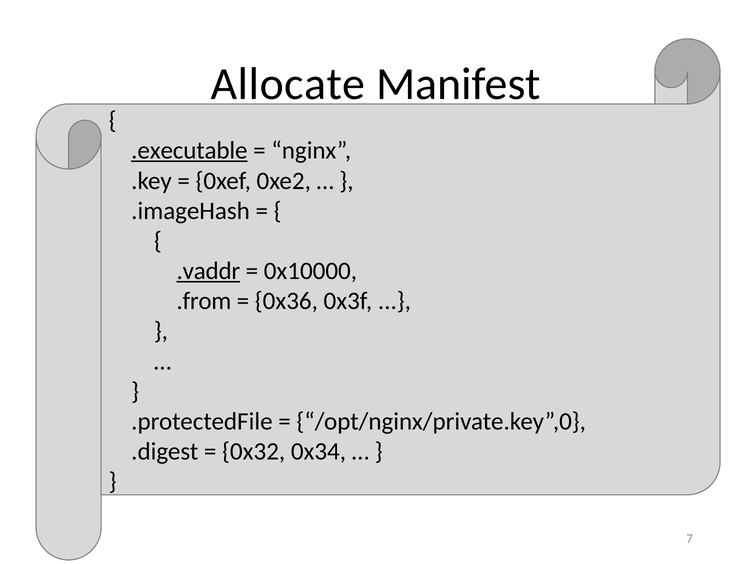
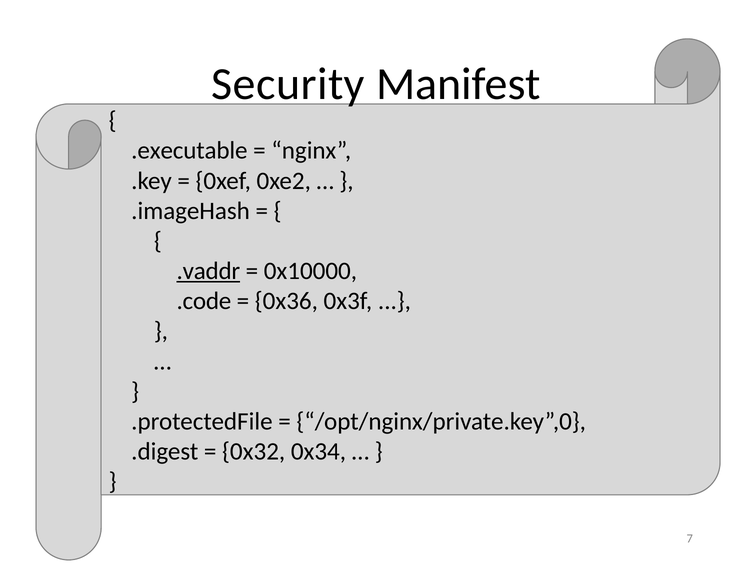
Allocate: Allocate -> Security (288, 84)
.executable underline: present -> none (189, 151)
.from: .from -> .code (204, 301)
